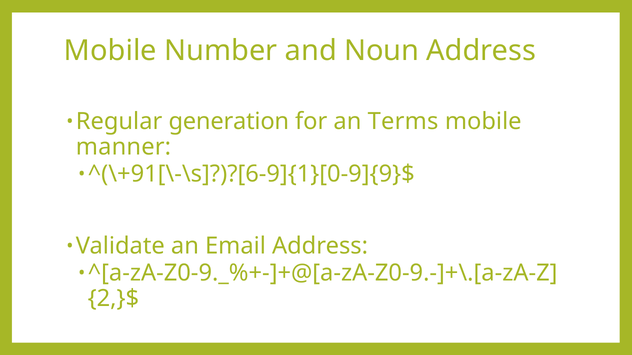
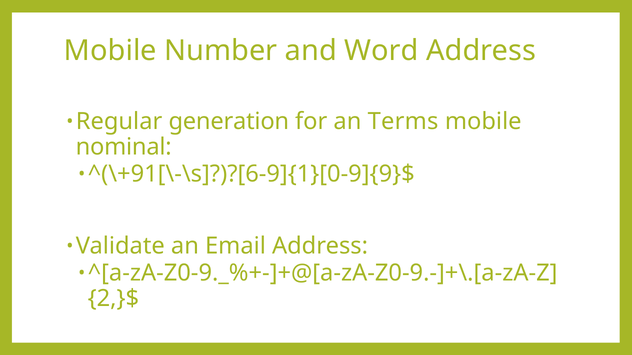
Noun: Noun -> Word (382, 51)
manner: manner -> nominal (124, 147)
